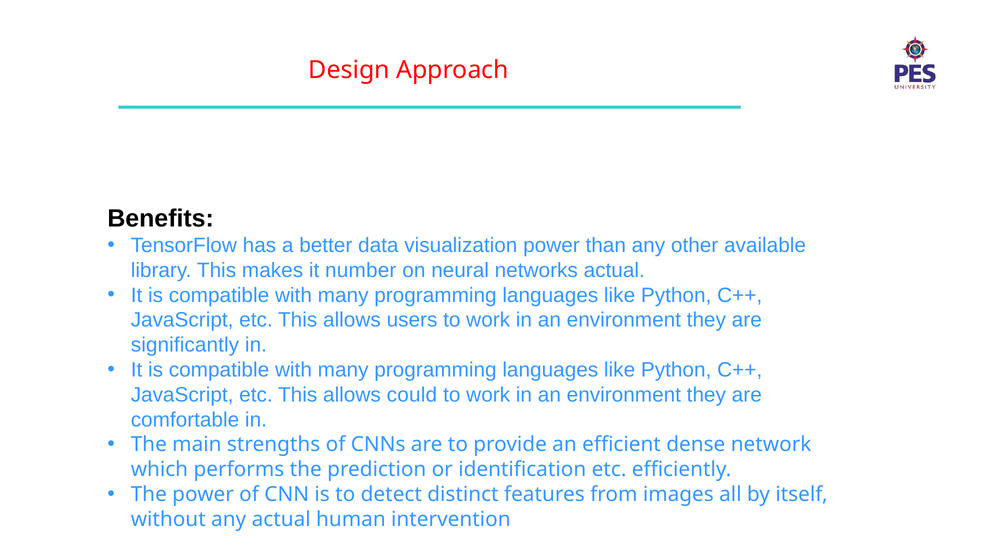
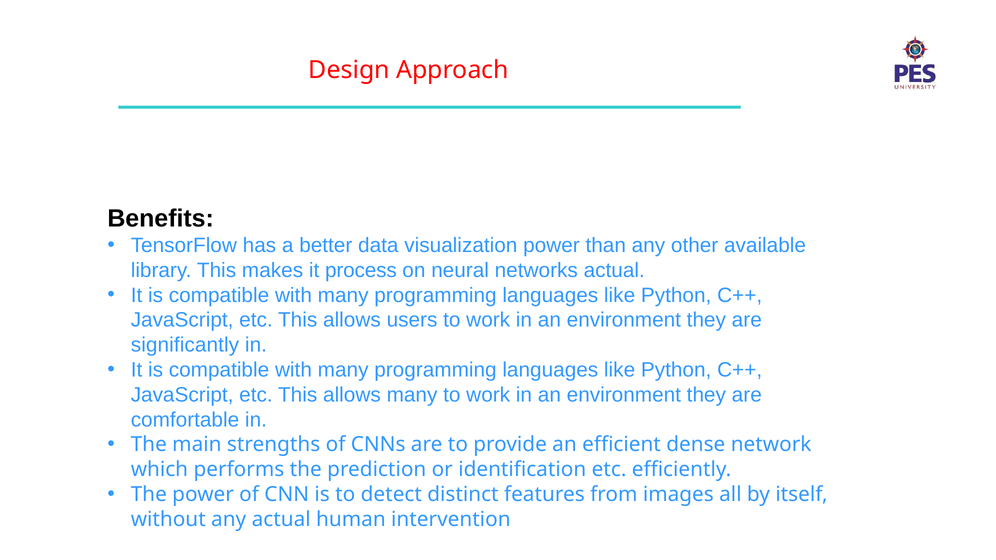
number: number -> process (361, 270)
allows could: could -> many (412, 395)
